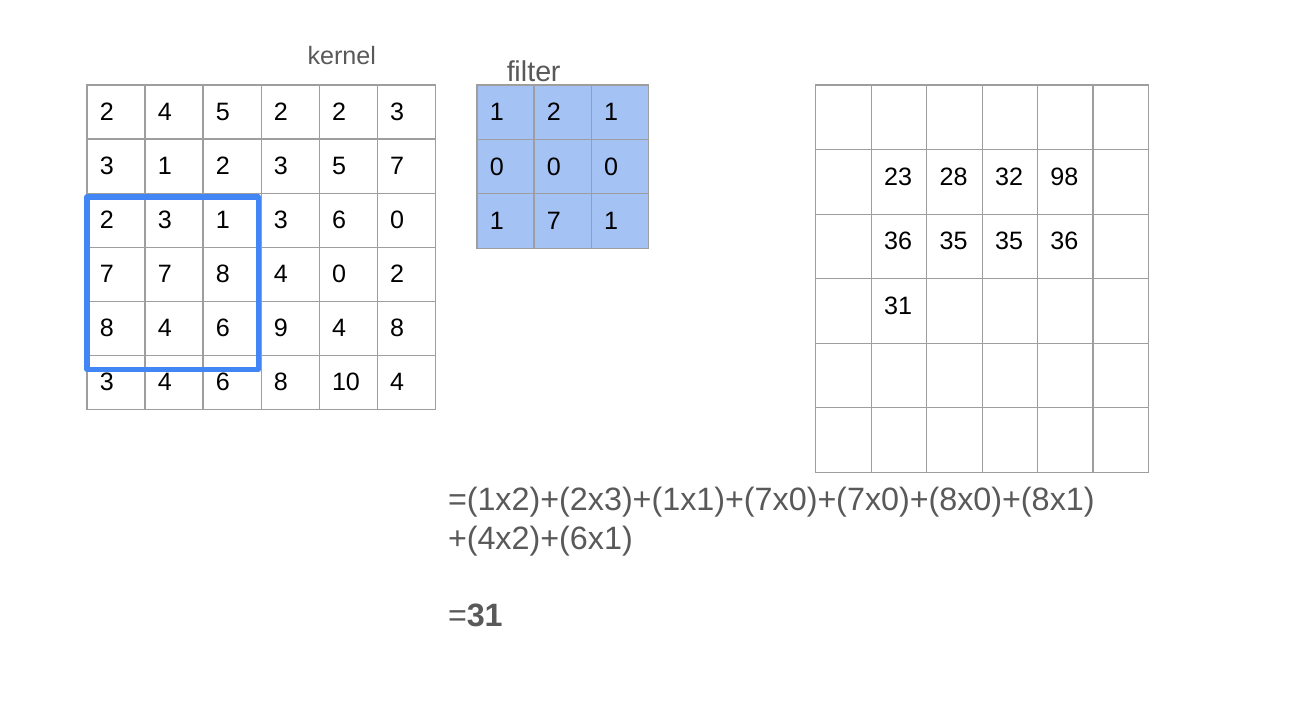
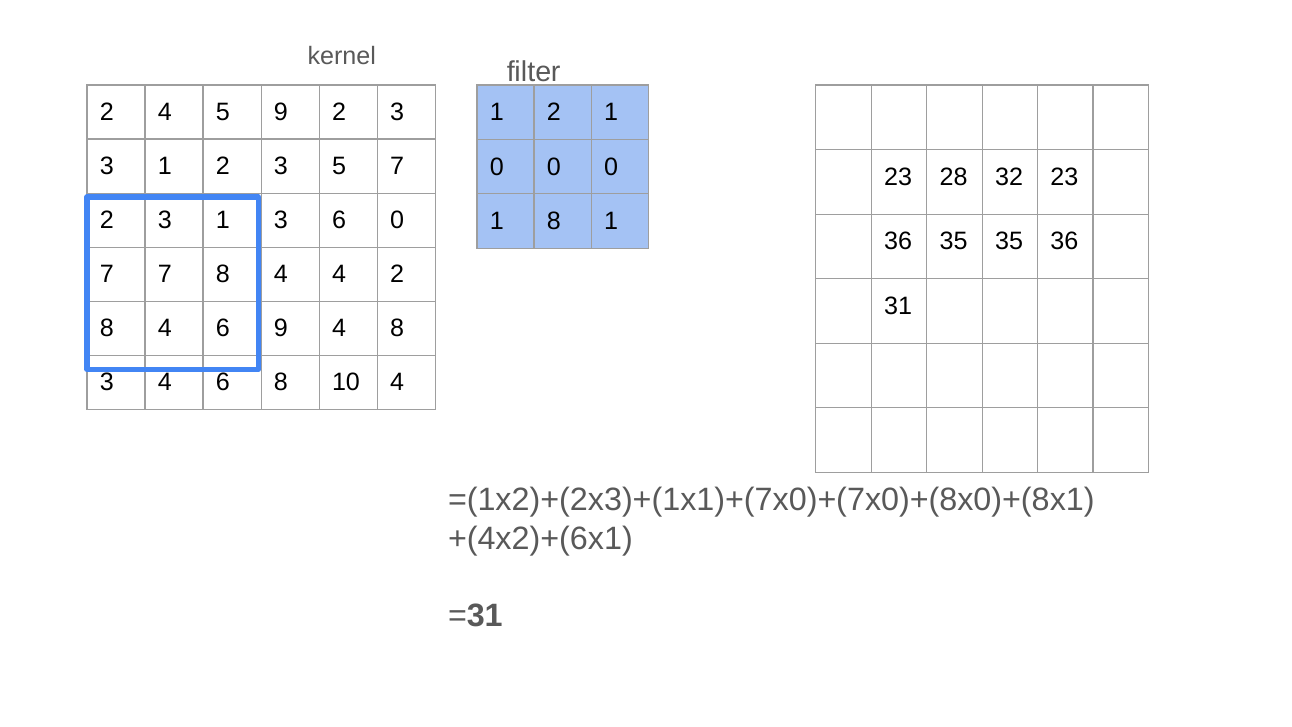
5 2: 2 -> 9 (281, 112)
32 98: 98 -> 23 (1064, 177)
1 7: 7 -> 8 (554, 221)
4 0: 0 -> 4 (339, 274)
